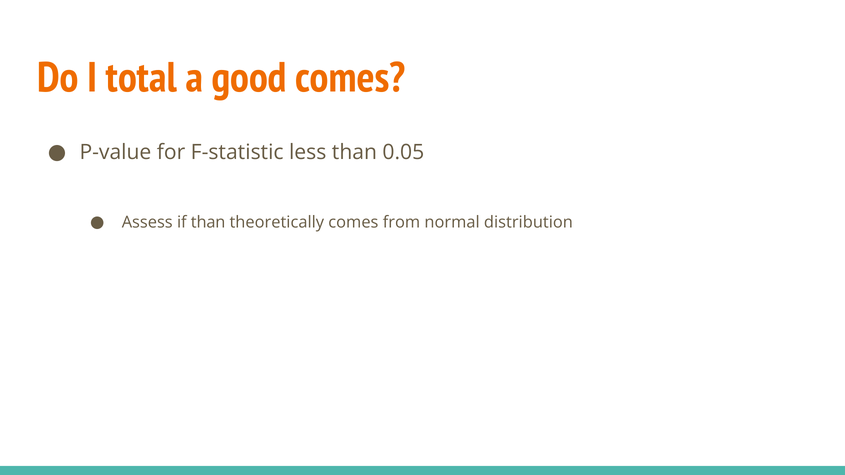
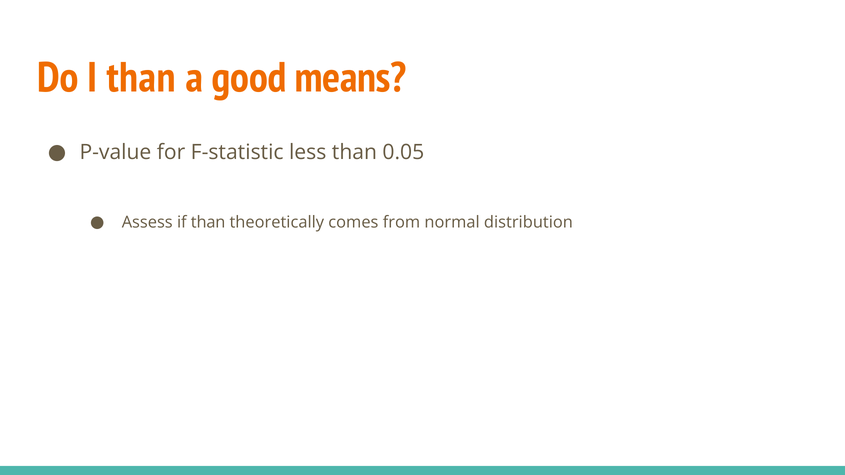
I total: total -> than (141, 78)
good comes: comes -> means (350, 78)
